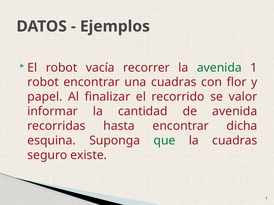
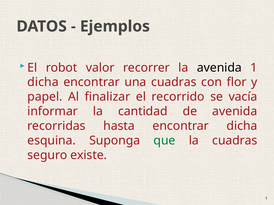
vacía: vacía -> valor (100, 68)
avenida colour: green -> black (219, 68)
robot: robot -> dicha (43, 82)
valor: valor -> vacía (243, 97)
